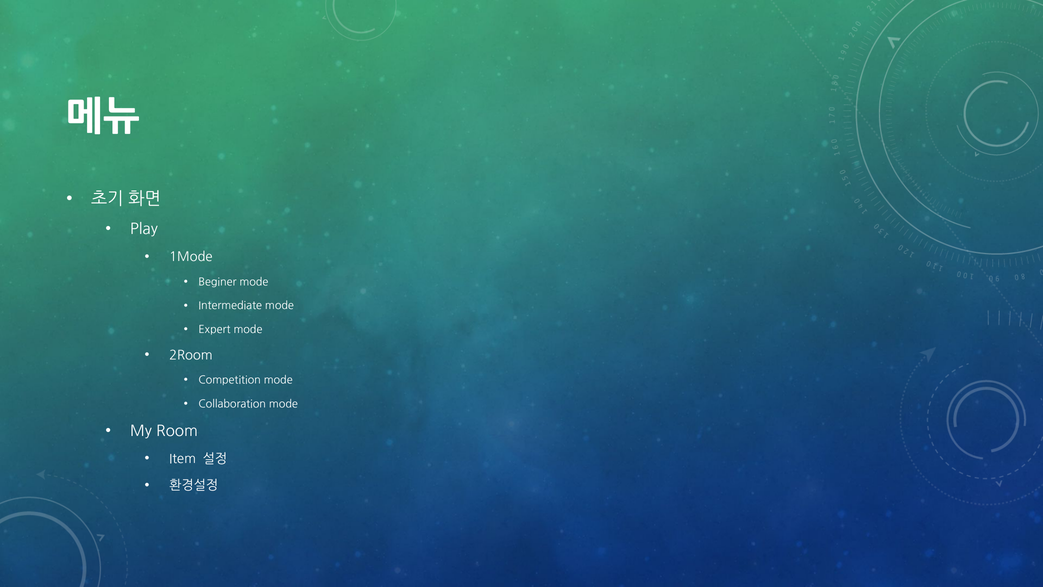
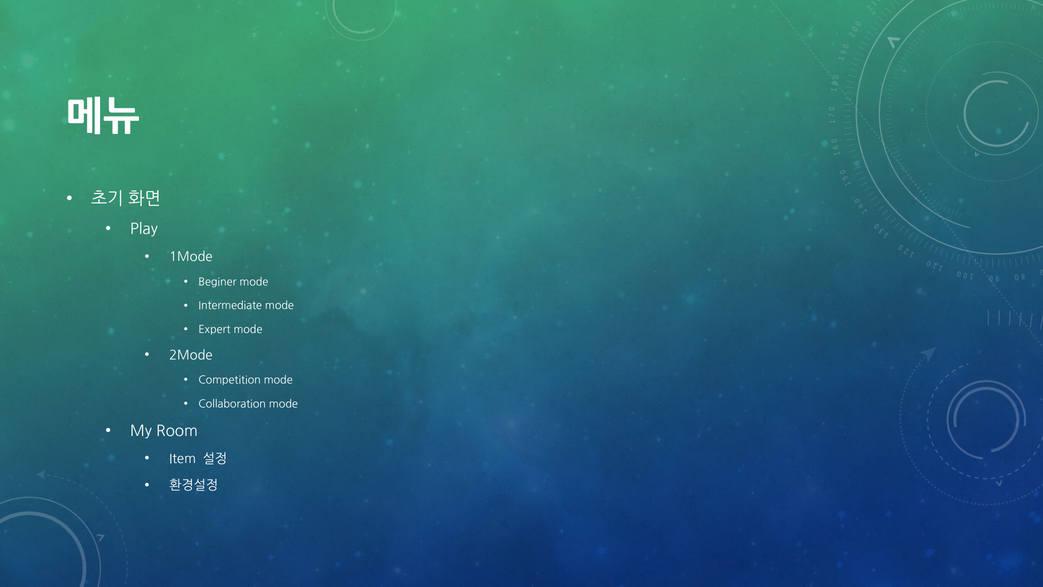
2Room: 2Room -> 2Mode (191, 355)
